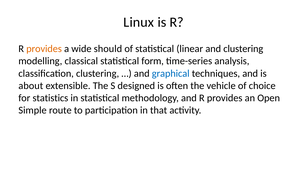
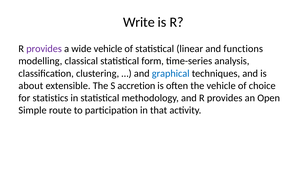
Linux: Linux -> Write (139, 22)
provides colour: orange -> purple (44, 49)
wide should: should -> vehicle (108, 49)
and clustering: clustering -> functions (243, 49)
designed: designed -> accretion (136, 86)
